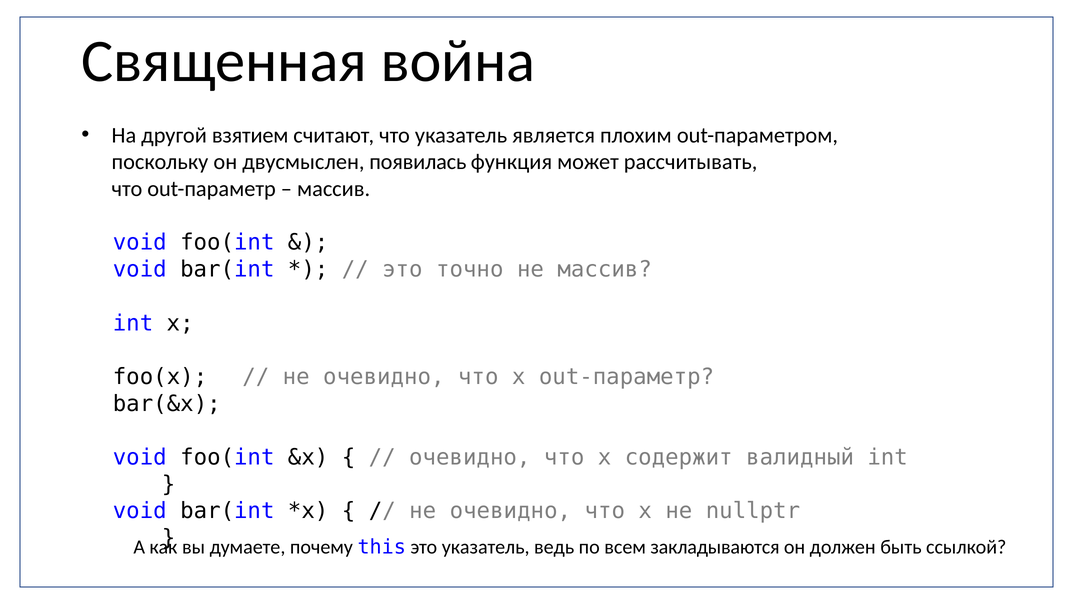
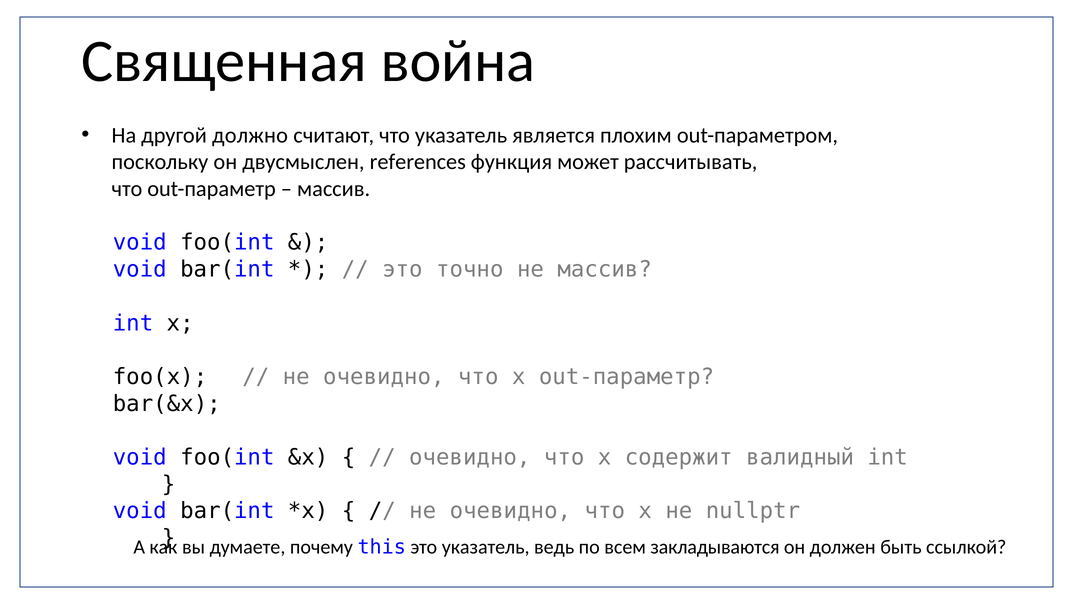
взятием: взятием -> должно (250, 135)
появилась: появилась -> references (418, 162)
